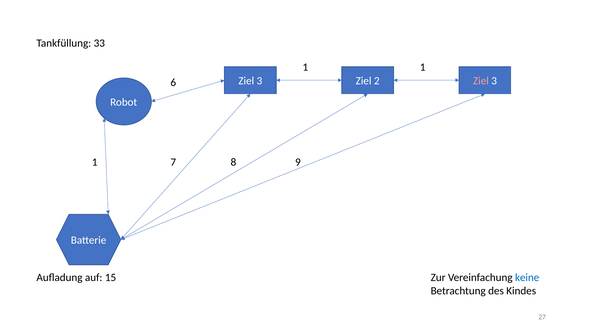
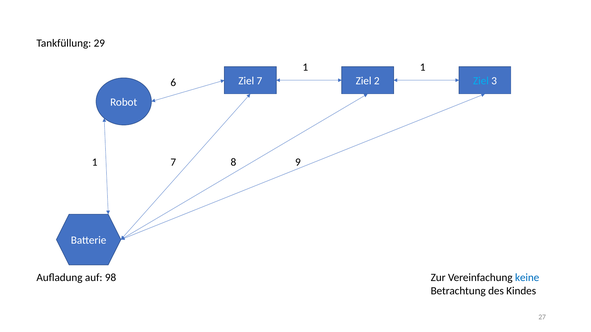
33: 33 -> 29 (99, 43)
3: 3 -> 7 (259, 81)
Ziel colour: pink -> light blue (481, 81)
15: 15 -> 98 (111, 278)
